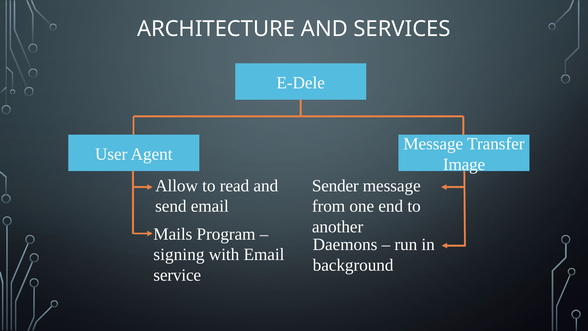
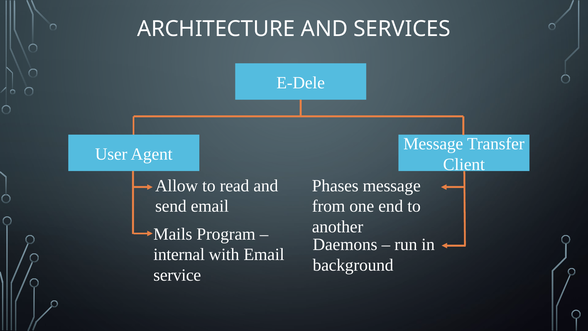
Image: Image -> Client (464, 164)
Sender: Sender -> Phases (335, 186)
signing: signing -> internal (179, 254)
